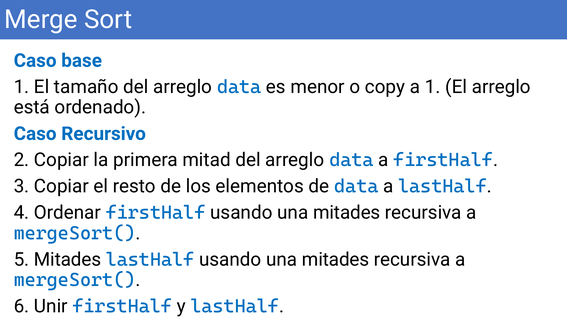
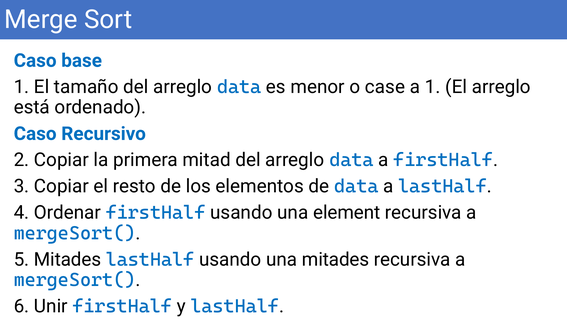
copy: copy -> case (385, 87)
firstHalf usando una mitades: mitades -> element (347, 213)
